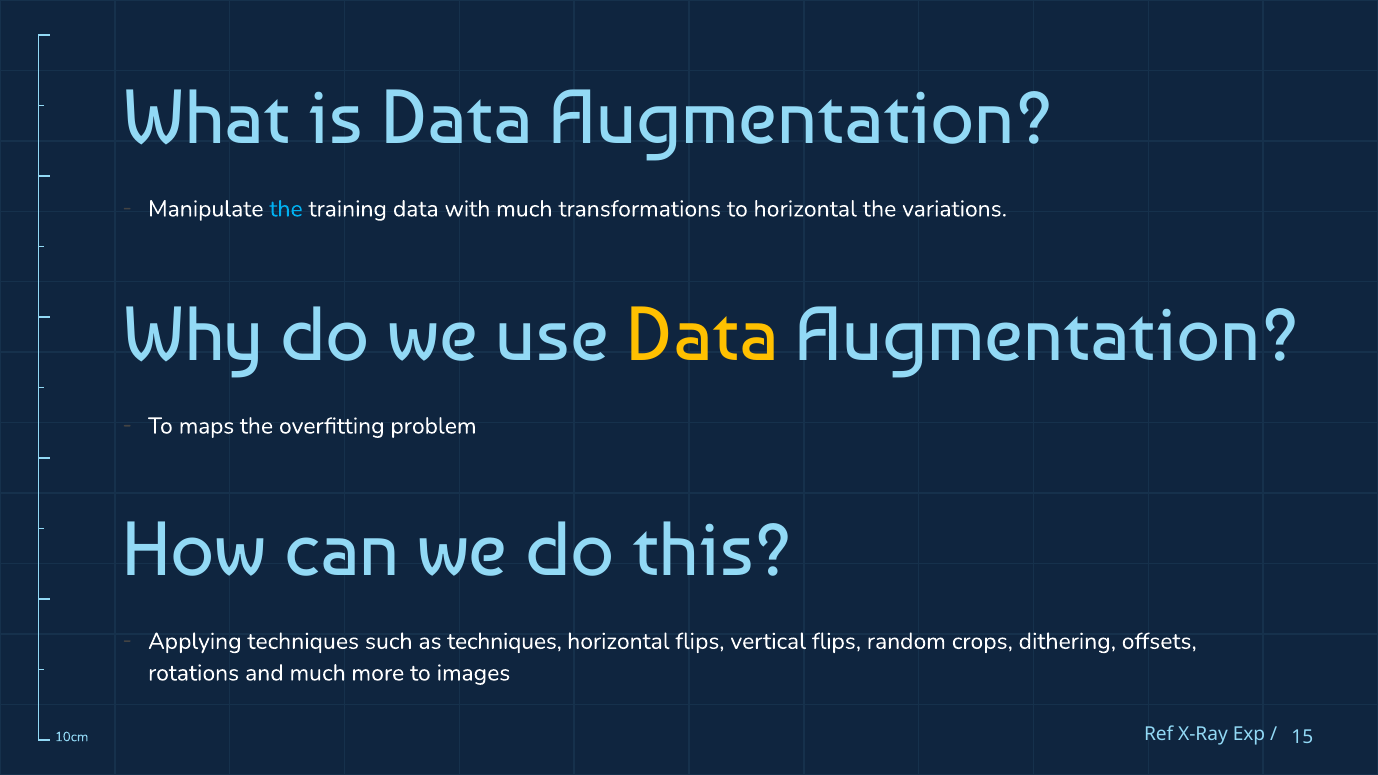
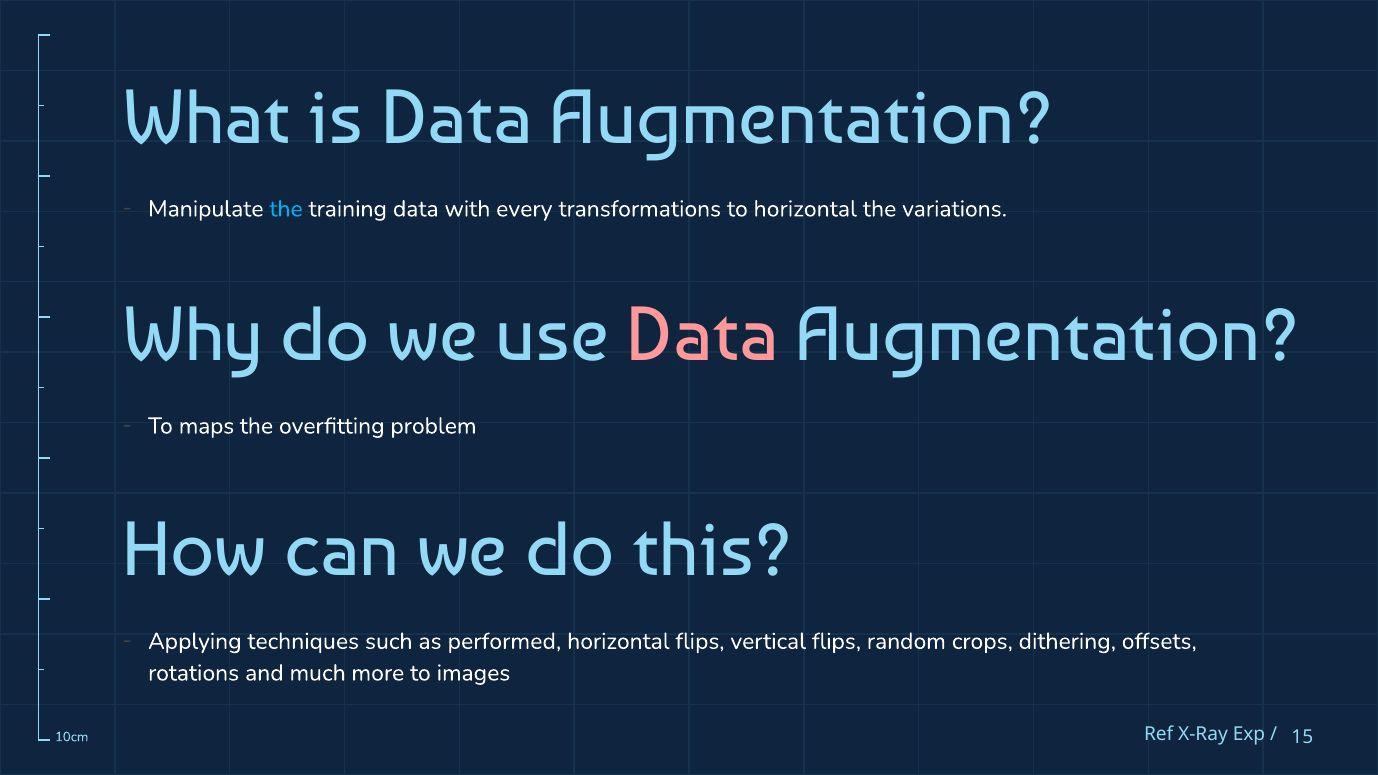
with much: much -> every (524, 209)
Data colour: yellow -> pink (702, 336)
as techniques: techniques -> performed (504, 641)
